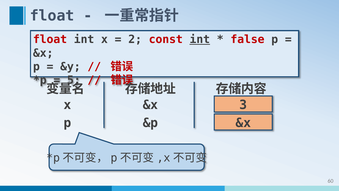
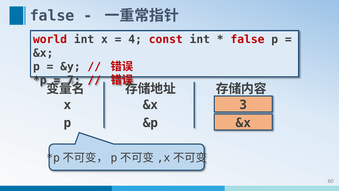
float: float -> false (52, 16)
float: float -> world (50, 39)
2: 2 -> 4 (135, 39)
int underline: present -> none (200, 39)
5: 5 -> 7 (74, 80)
